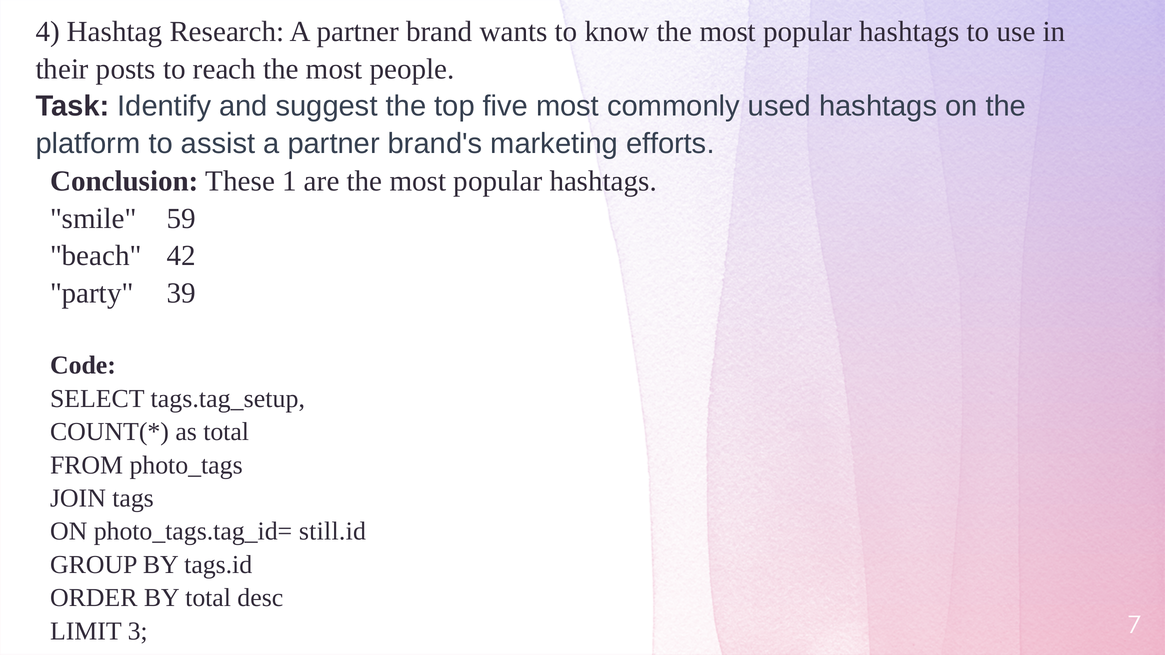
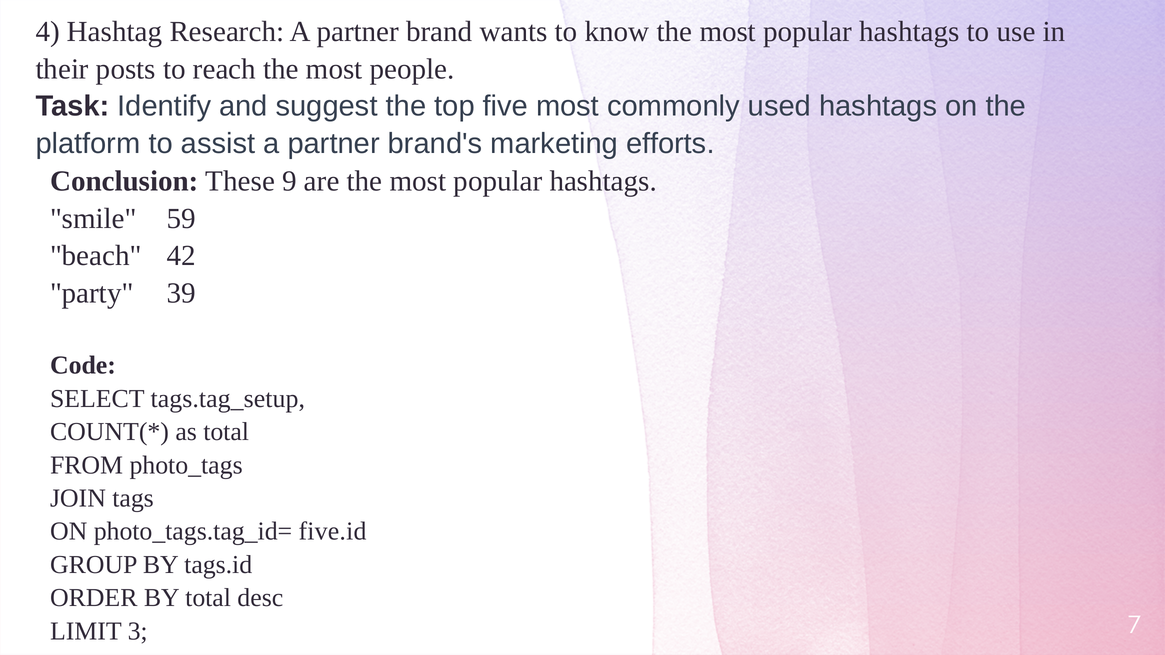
1: 1 -> 9 (289, 181)
still.id: still.id -> five.id (332, 532)
